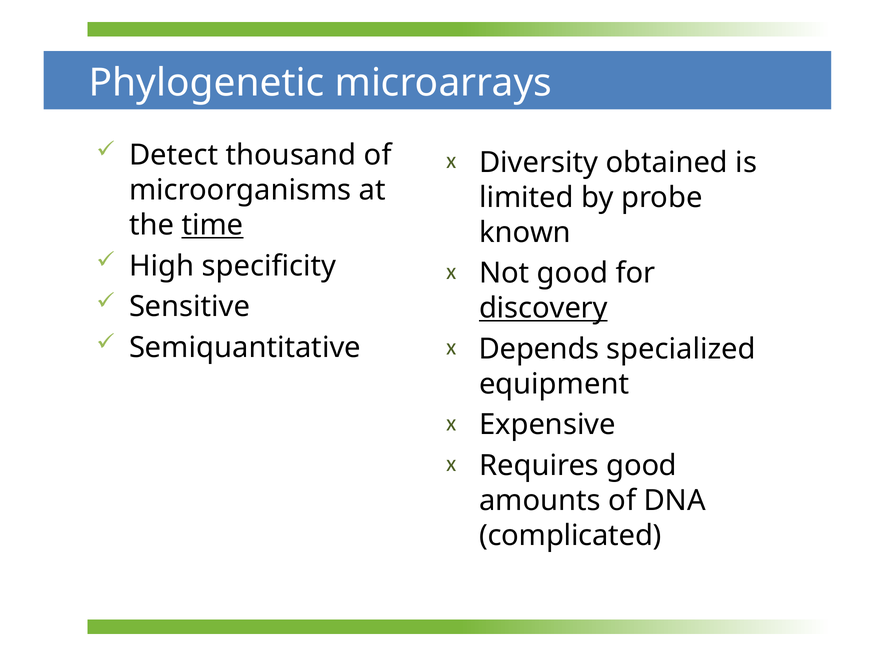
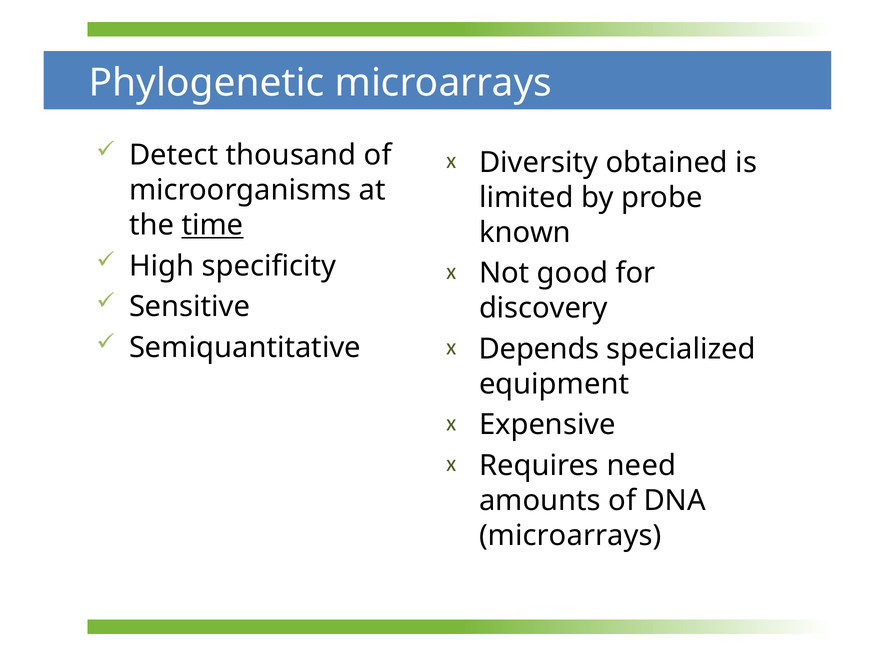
discovery underline: present -> none (543, 308)
Requires good: good -> need (641, 466)
complicated: complicated -> microarrays (570, 536)
